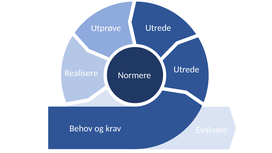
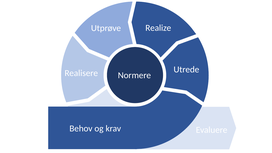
Utrede: Utrede -> Realize (158, 28)
